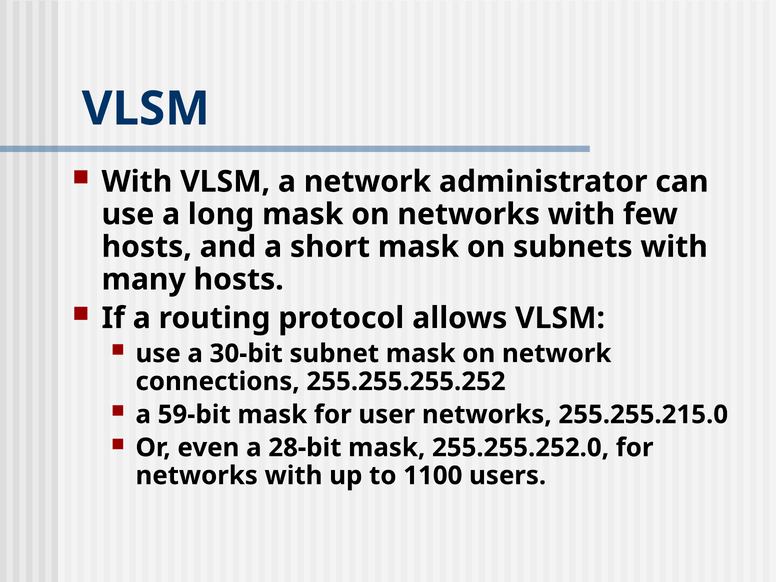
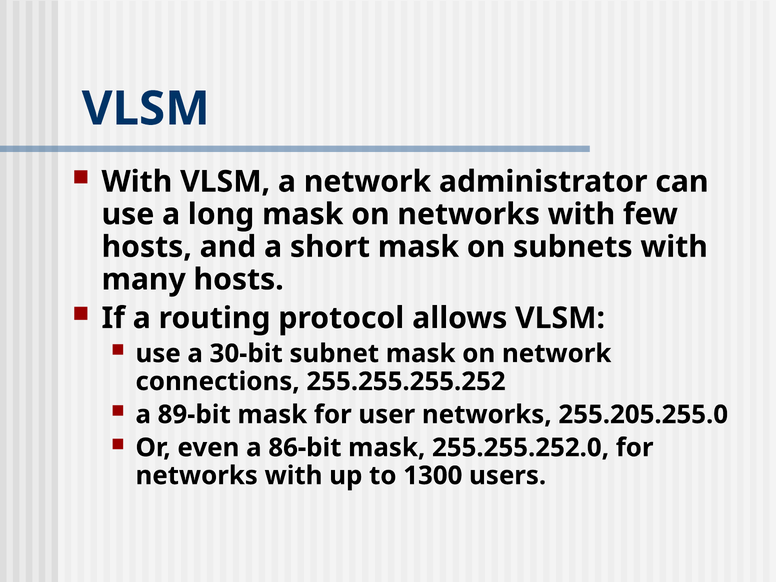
59-bit: 59-bit -> 89-bit (194, 415)
255.255.215.0: 255.255.215.0 -> 255.205.255.0 (643, 415)
28-bit: 28-bit -> 86-bit (305, 448)
1100: 1100 -> 1300 (433, 476)
